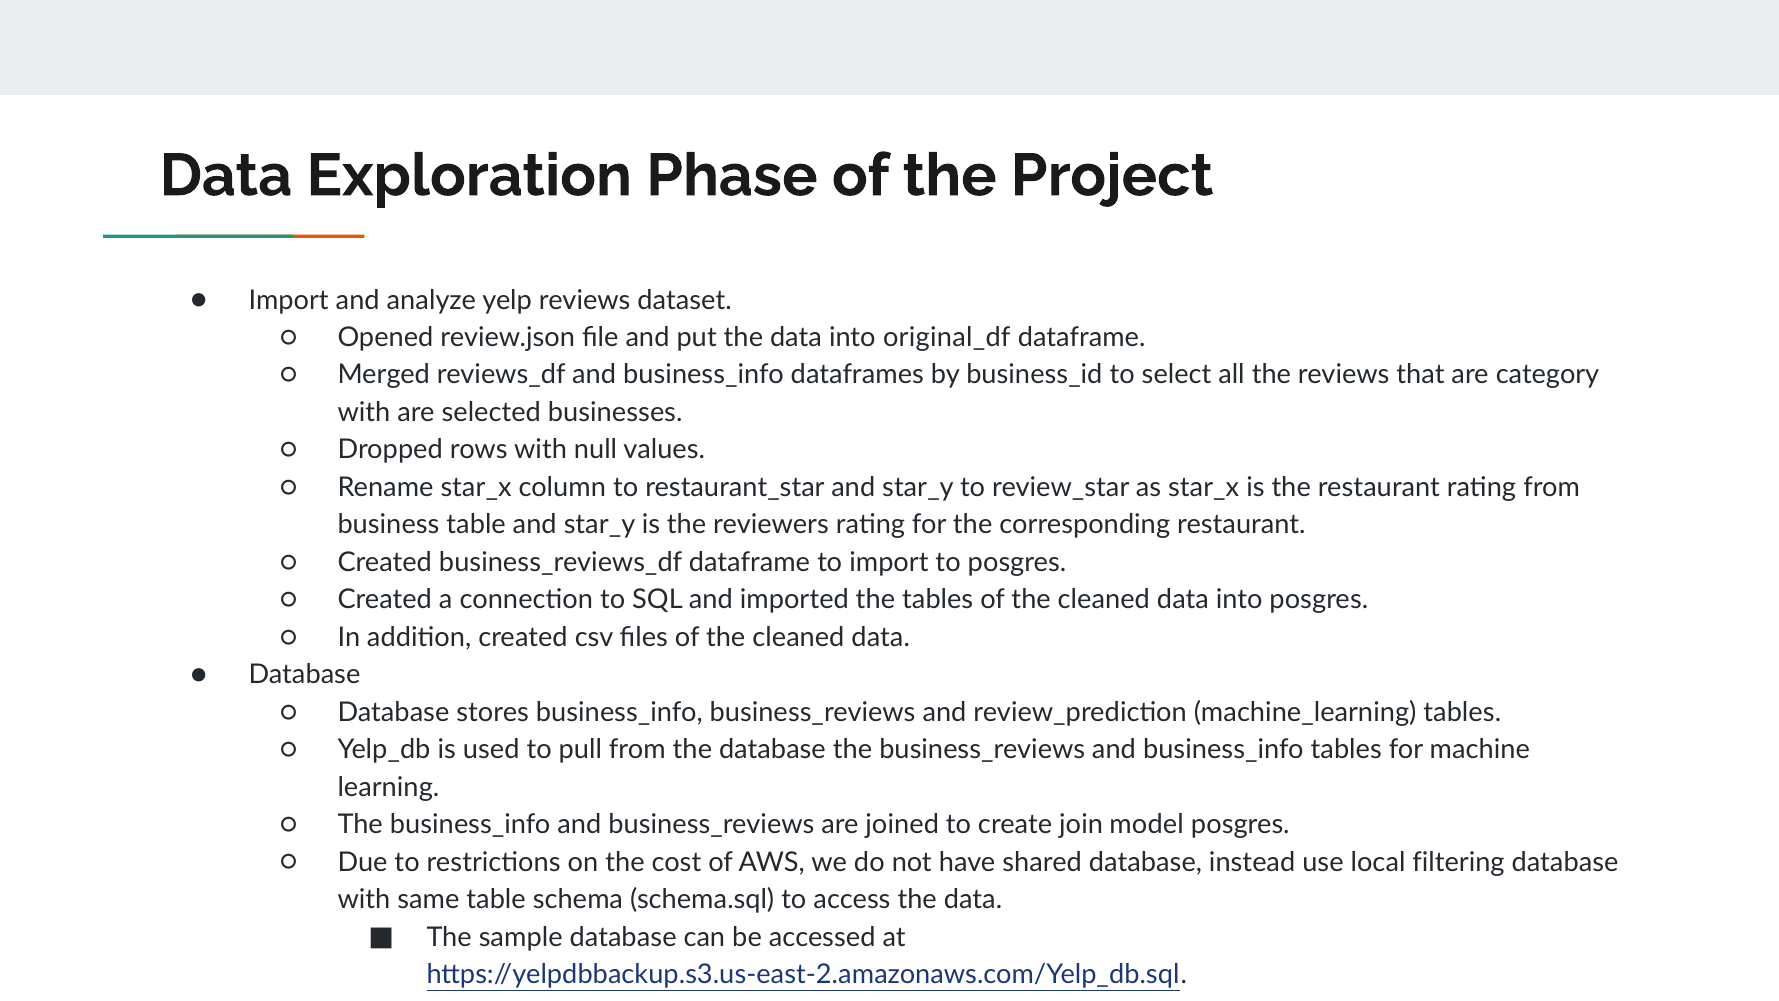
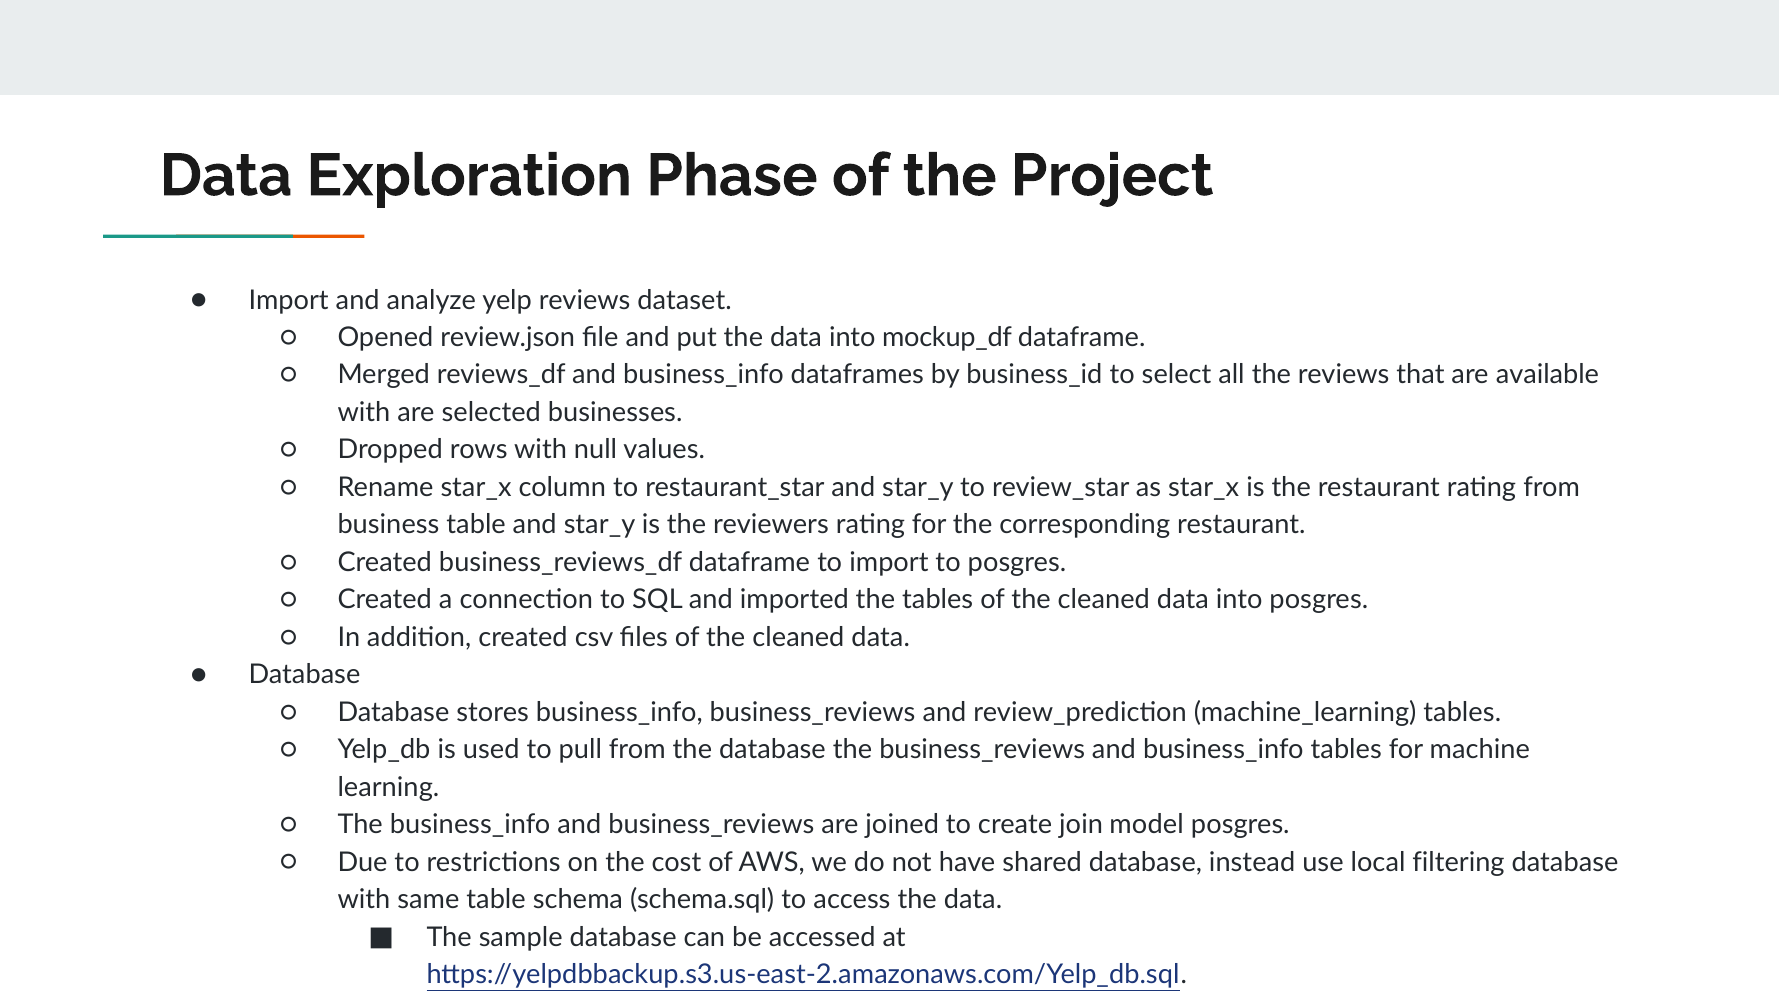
original_df: original_df -> mockup_df (947, 337)
category: category -> available (1547, 375)
